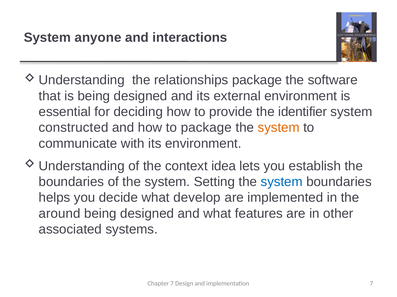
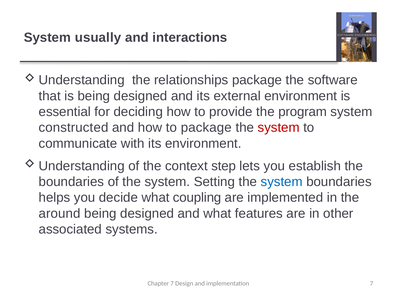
anyone: anyone -> usually (98, 38)
identifier: identifier -> program (303, 112)
system colour: orange -> red (279, 128)
idea: idea -> step (224, 166)
develop: develop -> coupling (197, 198)
